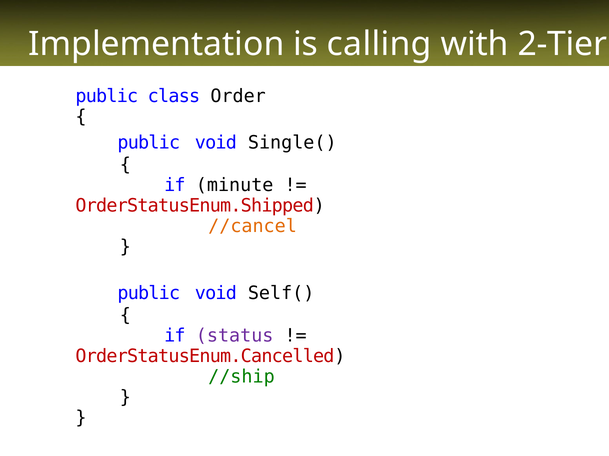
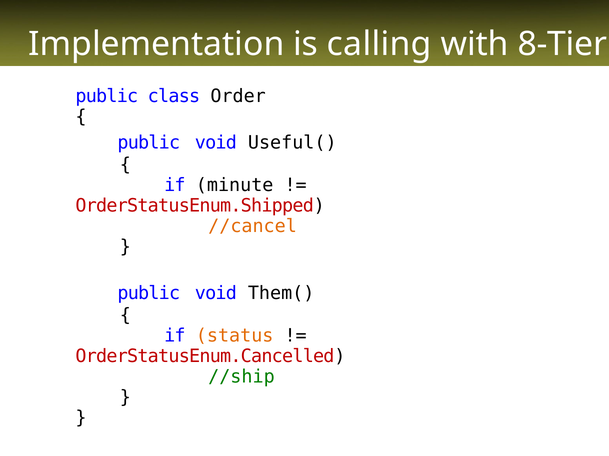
2-Tier: 2-Tier -> 8-Tier (562, 44)
Single(: Single( -> Useful( (292, 143)
Self(: Self( -> Them( (281, 294)
status colour: purple -> orange (235, 336)
